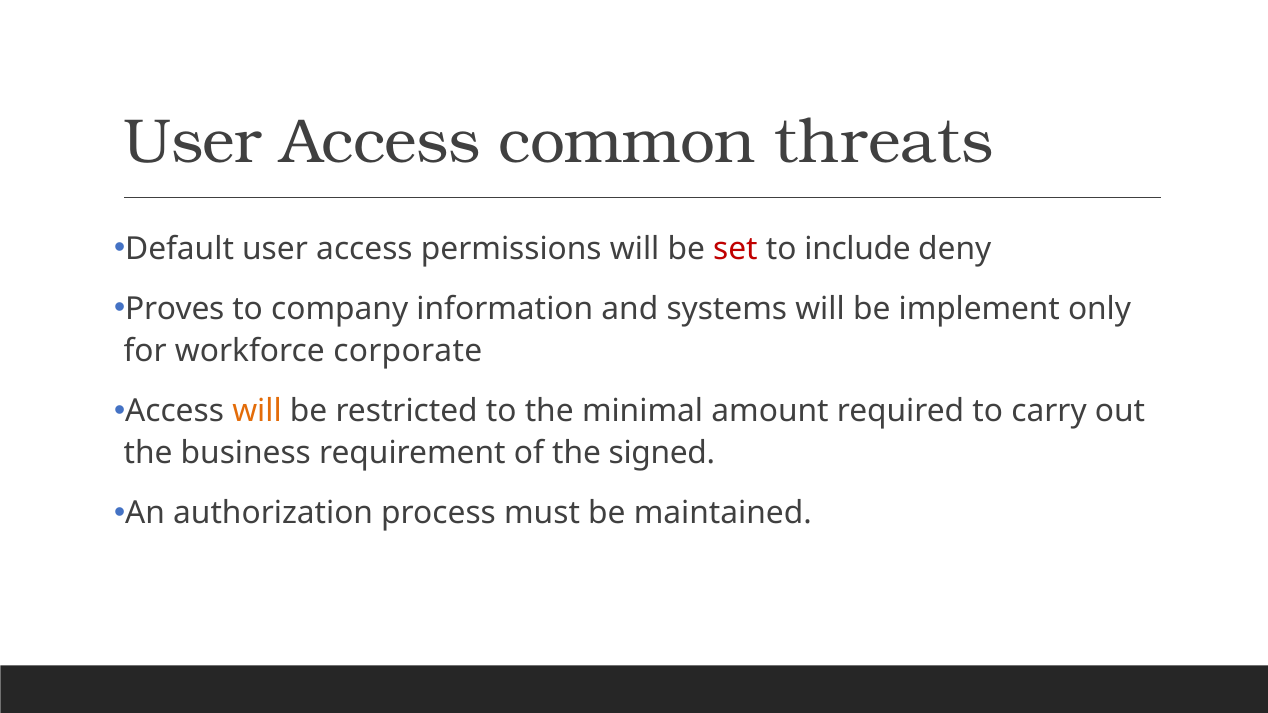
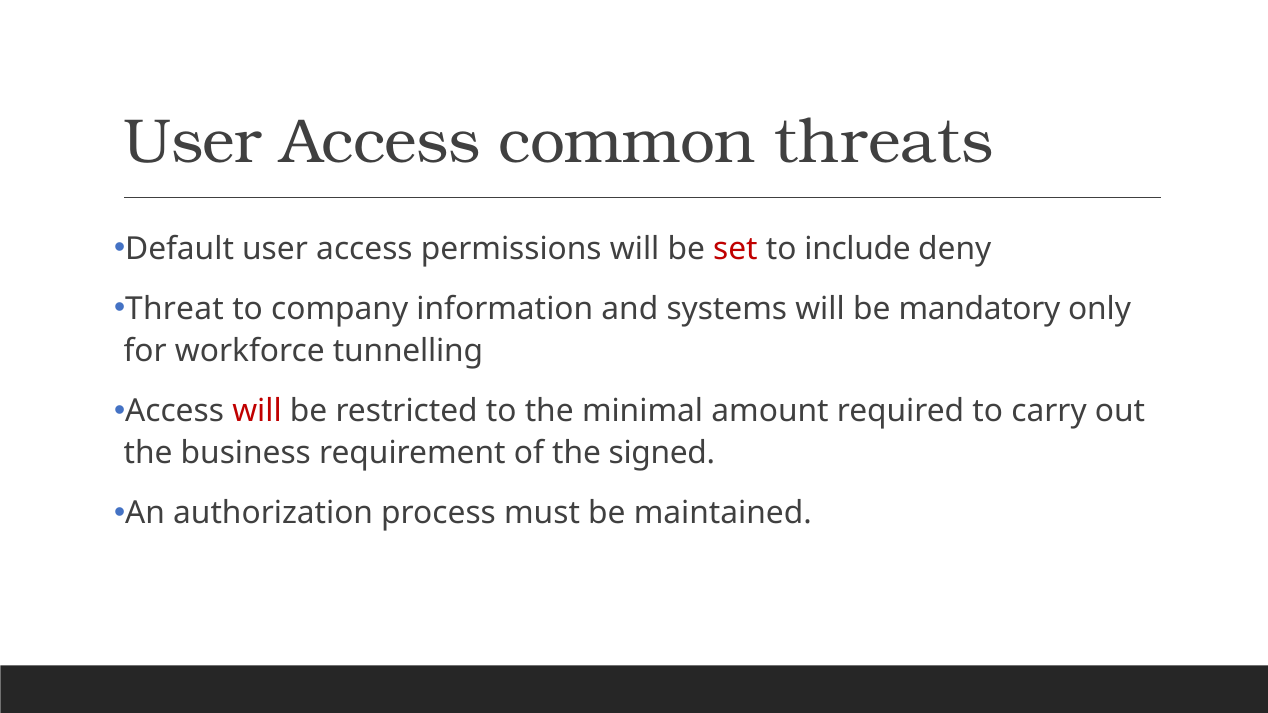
Proves: Proves -> Threat (174, 309)
implement: implement -> mandatory (979, 309)
corporate: corporate -> tunnelling (408, 351)
will colour: orange -> red (257, 411)
